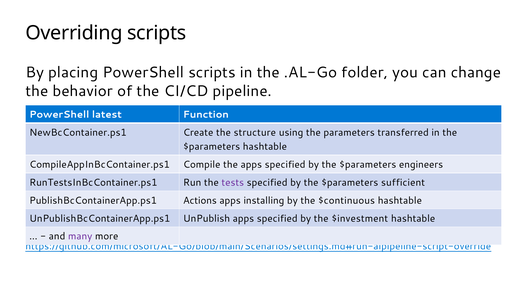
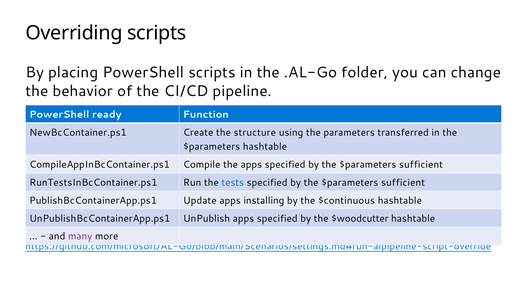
latest: latest -> ready (107, 114)
engineers: engineers -> sufficient (421, 164)
tests colour: purple -> blue (233, 182)
Actions: Actions -> Update (200, 200)
$investment: $investment -> $woodcutter (360, 218)
